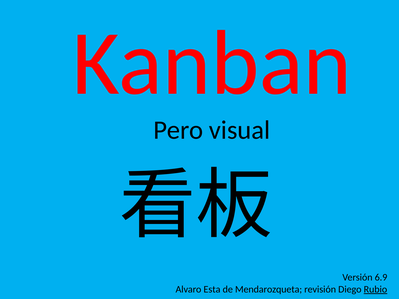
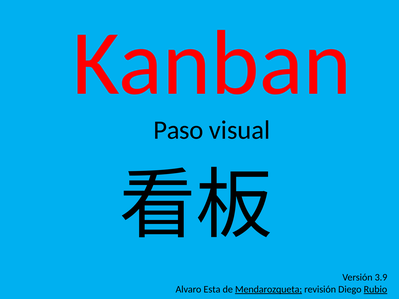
Pero: Pero -> Paso (178, 130)
6.9: 6.9 -> 3.9 (381, 278)
Mendarozqueta underline: none -> present (269, 290)
